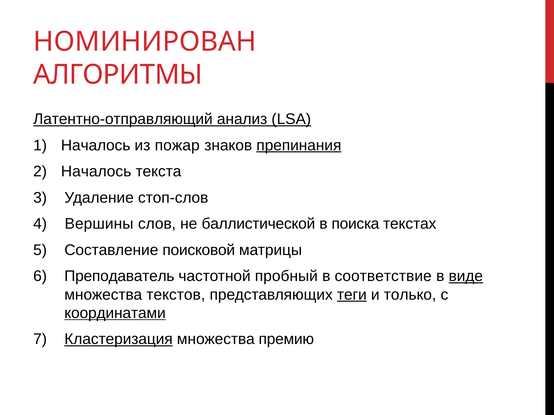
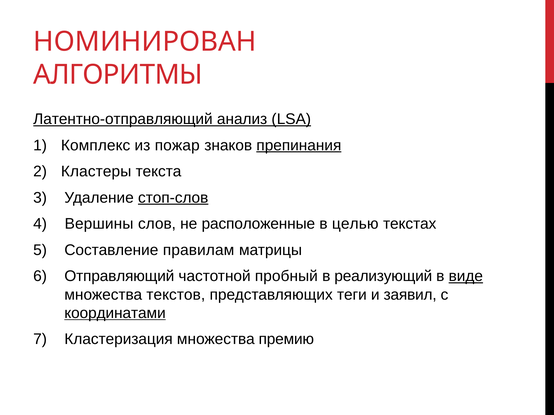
Началось: Началось -> Комплекс (96, 145)
Началось: Началось -> Кластеры (96, 172)
стоп-слов underline: none -> present (173, 198)
баллистической: баллистической -> расположенные (258, 224)
поиска: поиска -> целью (355, 224)
поисковой: поисковой -> правилам (199, 250)
Преподаватель: Преподаватель -> Отправляющий (119, 276)
соответствие: соответствие -> реализующий (383, 276)
теги underline: present -> none (352, 295)
только: только -> заявил (410, 295)
Кластеризация underline: present -> none (119, 340)
